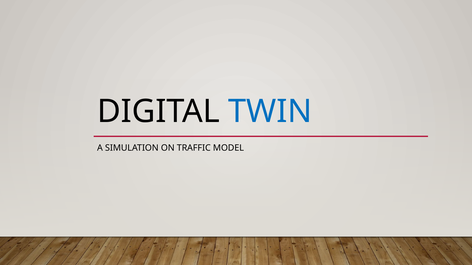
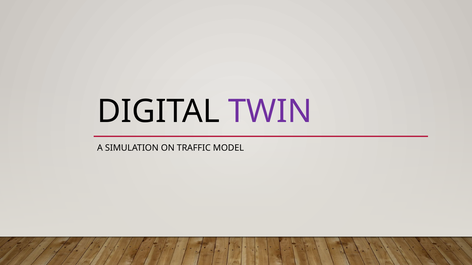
TWIN colour: blue -> purple (270, 112)
